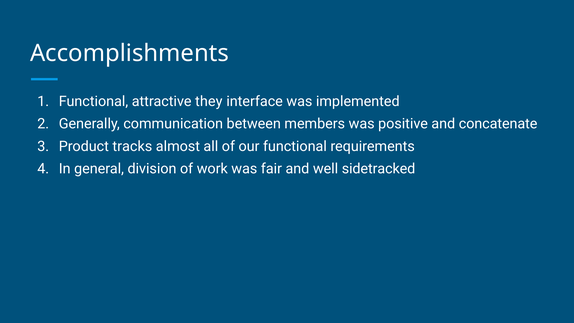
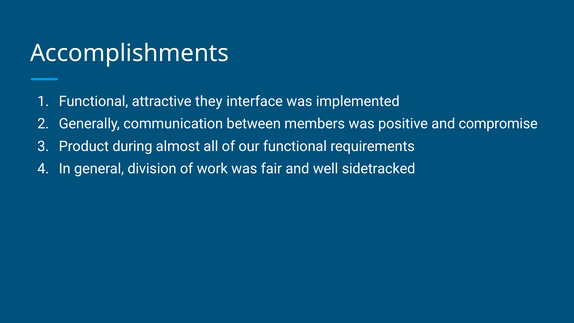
concatenate: concatenate -> compromise (498, 124)
tracks: tracks -> during (132, 146)
